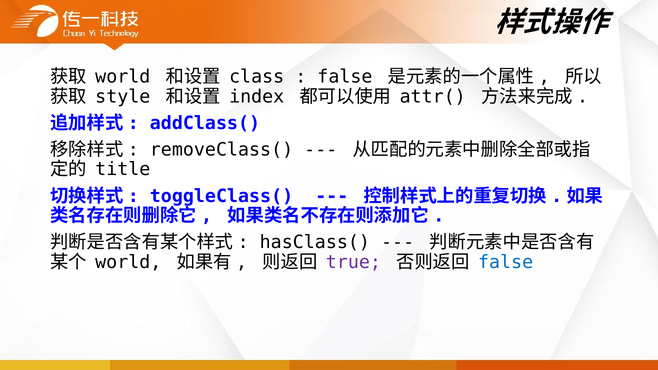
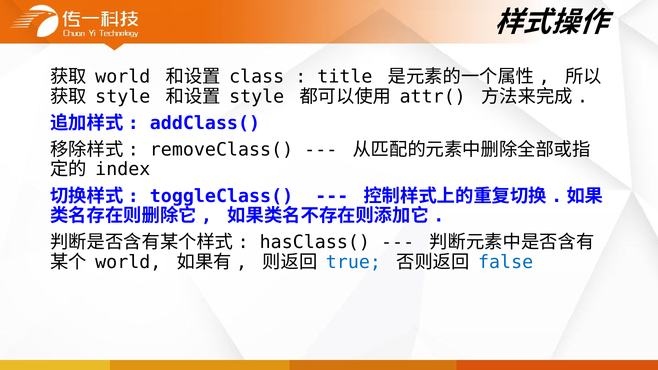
false: false -> title (345, 77)
index: index -> style (257, 97)
title: title -> index (123, 170)
true colour: purple -> blue (353, 262)
